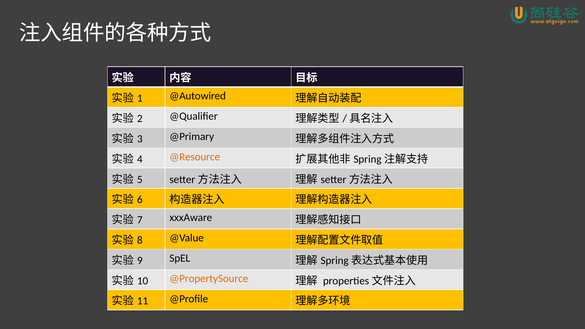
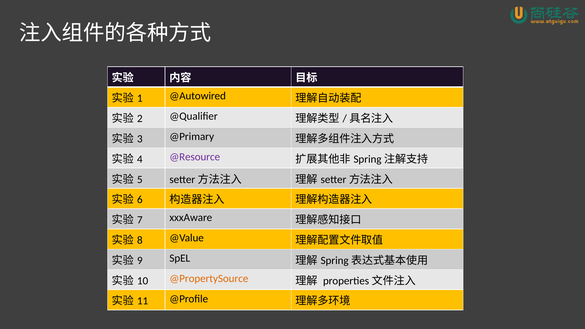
@Resource colour: orange -> purple (195, 157)
